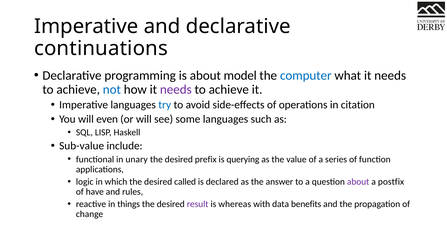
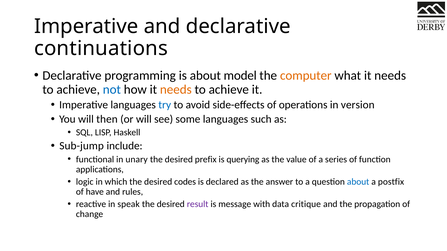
computer colour: blue -> orange (306, 76)
needs colour: purple -> orange (176, 90)
citation: citation -> version (358, 105)
even: even -> then (107, 119)
Sub-value: Sub-value -> Sub-jump (82, 146)
called: called -> codes (185, 182)
about colour: purple -> blue (358, 182)
things: things -> speak (129, 205)
whereas: whereas -> message (235, 205)
benefits: benefits -> critique (306, 205)
